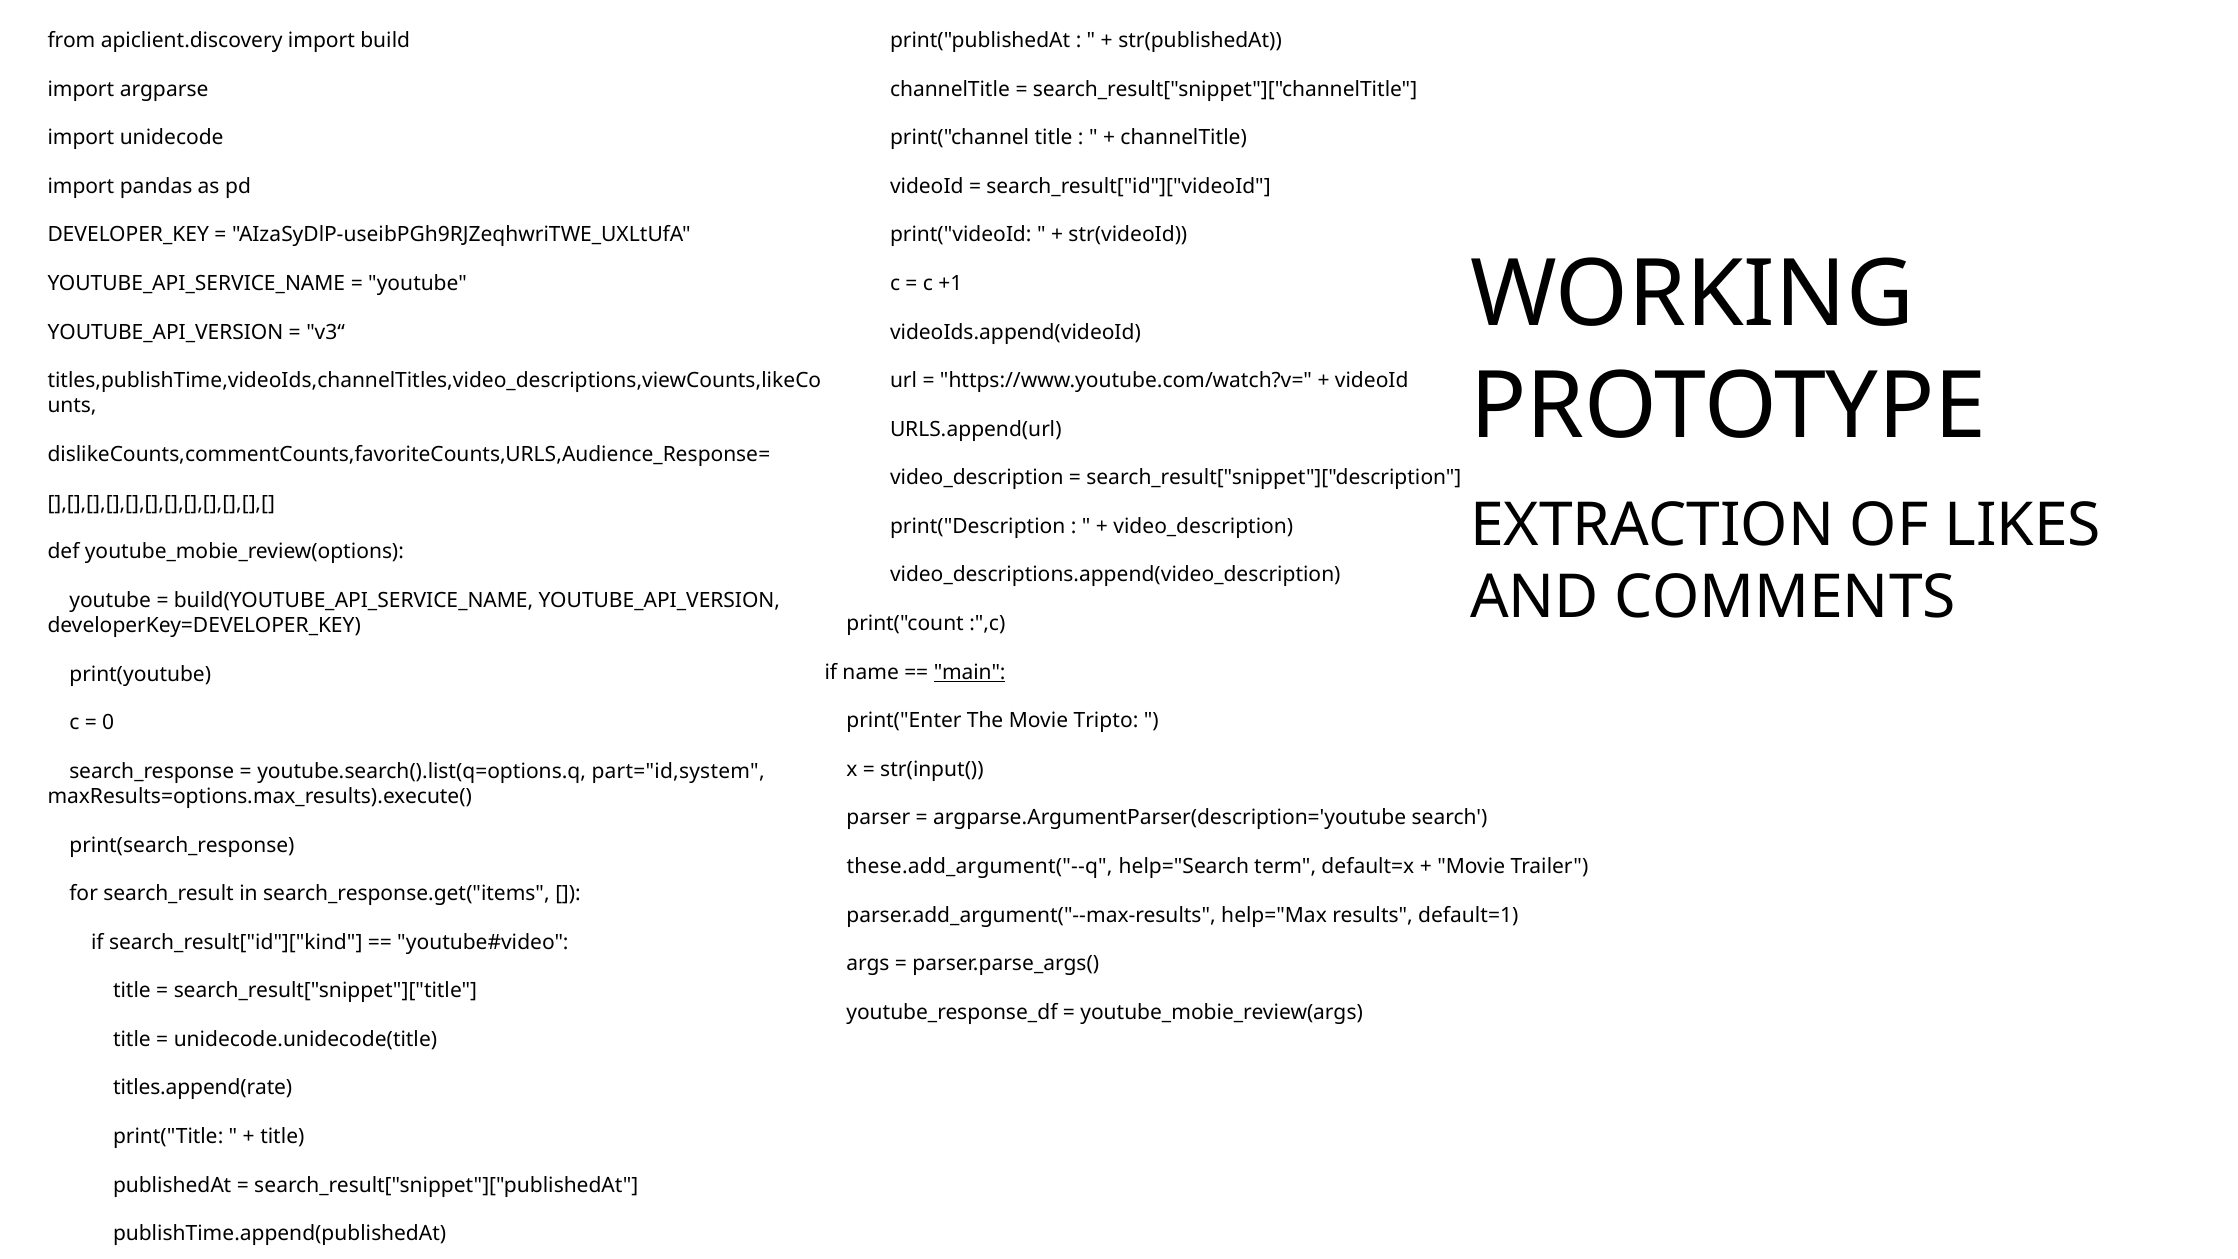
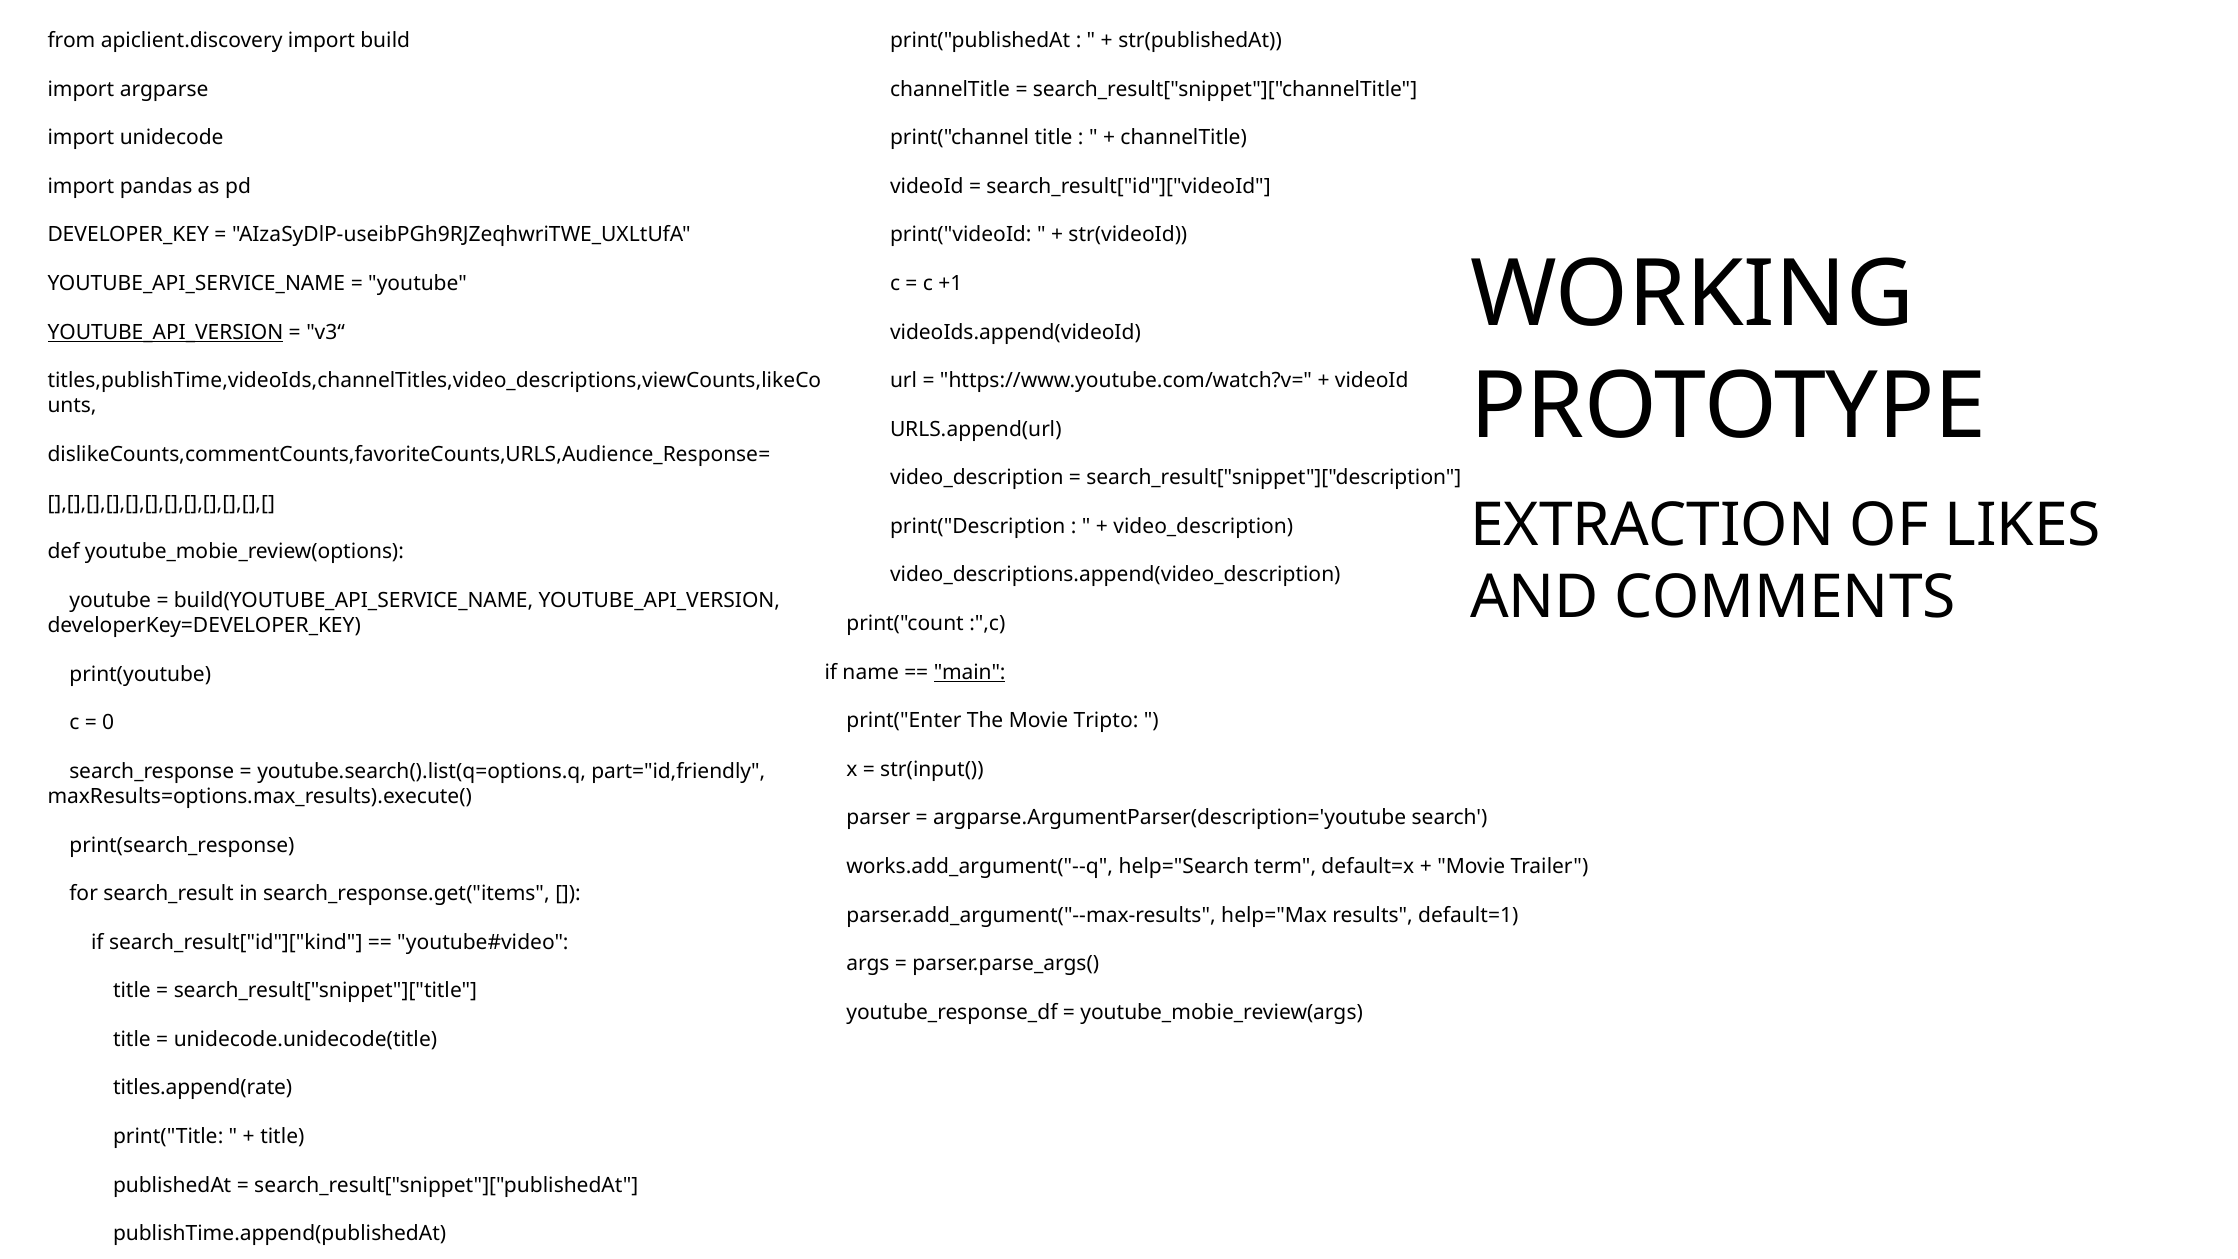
YOUTUBE_API_VERSION underline: none -> present (165, 332)
part="id,system: part="id,system -> part="id,friendly (678, 771)
these.add_argument("--q: these.add_argument("--q -> works.add_argument("--q (980, 866)
